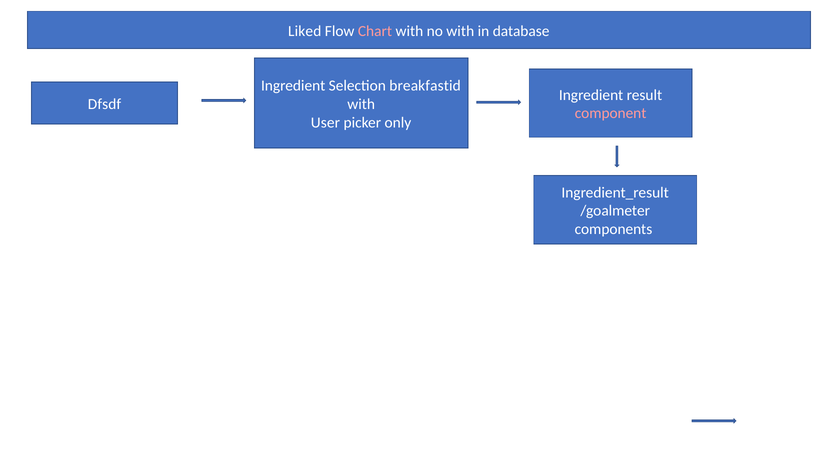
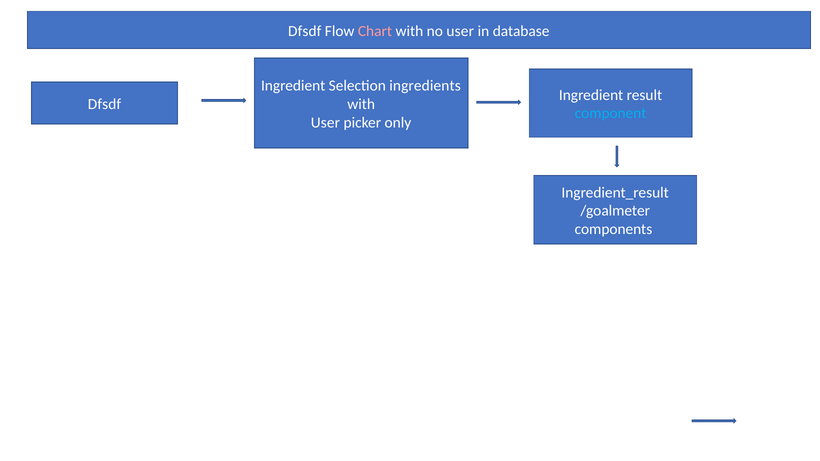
Liked: Liked -> Dfsdf (305, 31)
no with: with -> user (460, 31)
breakfastid: breakfastid -> ingredients (425, 86)
component colour: pink -> light blue (611, 113)
